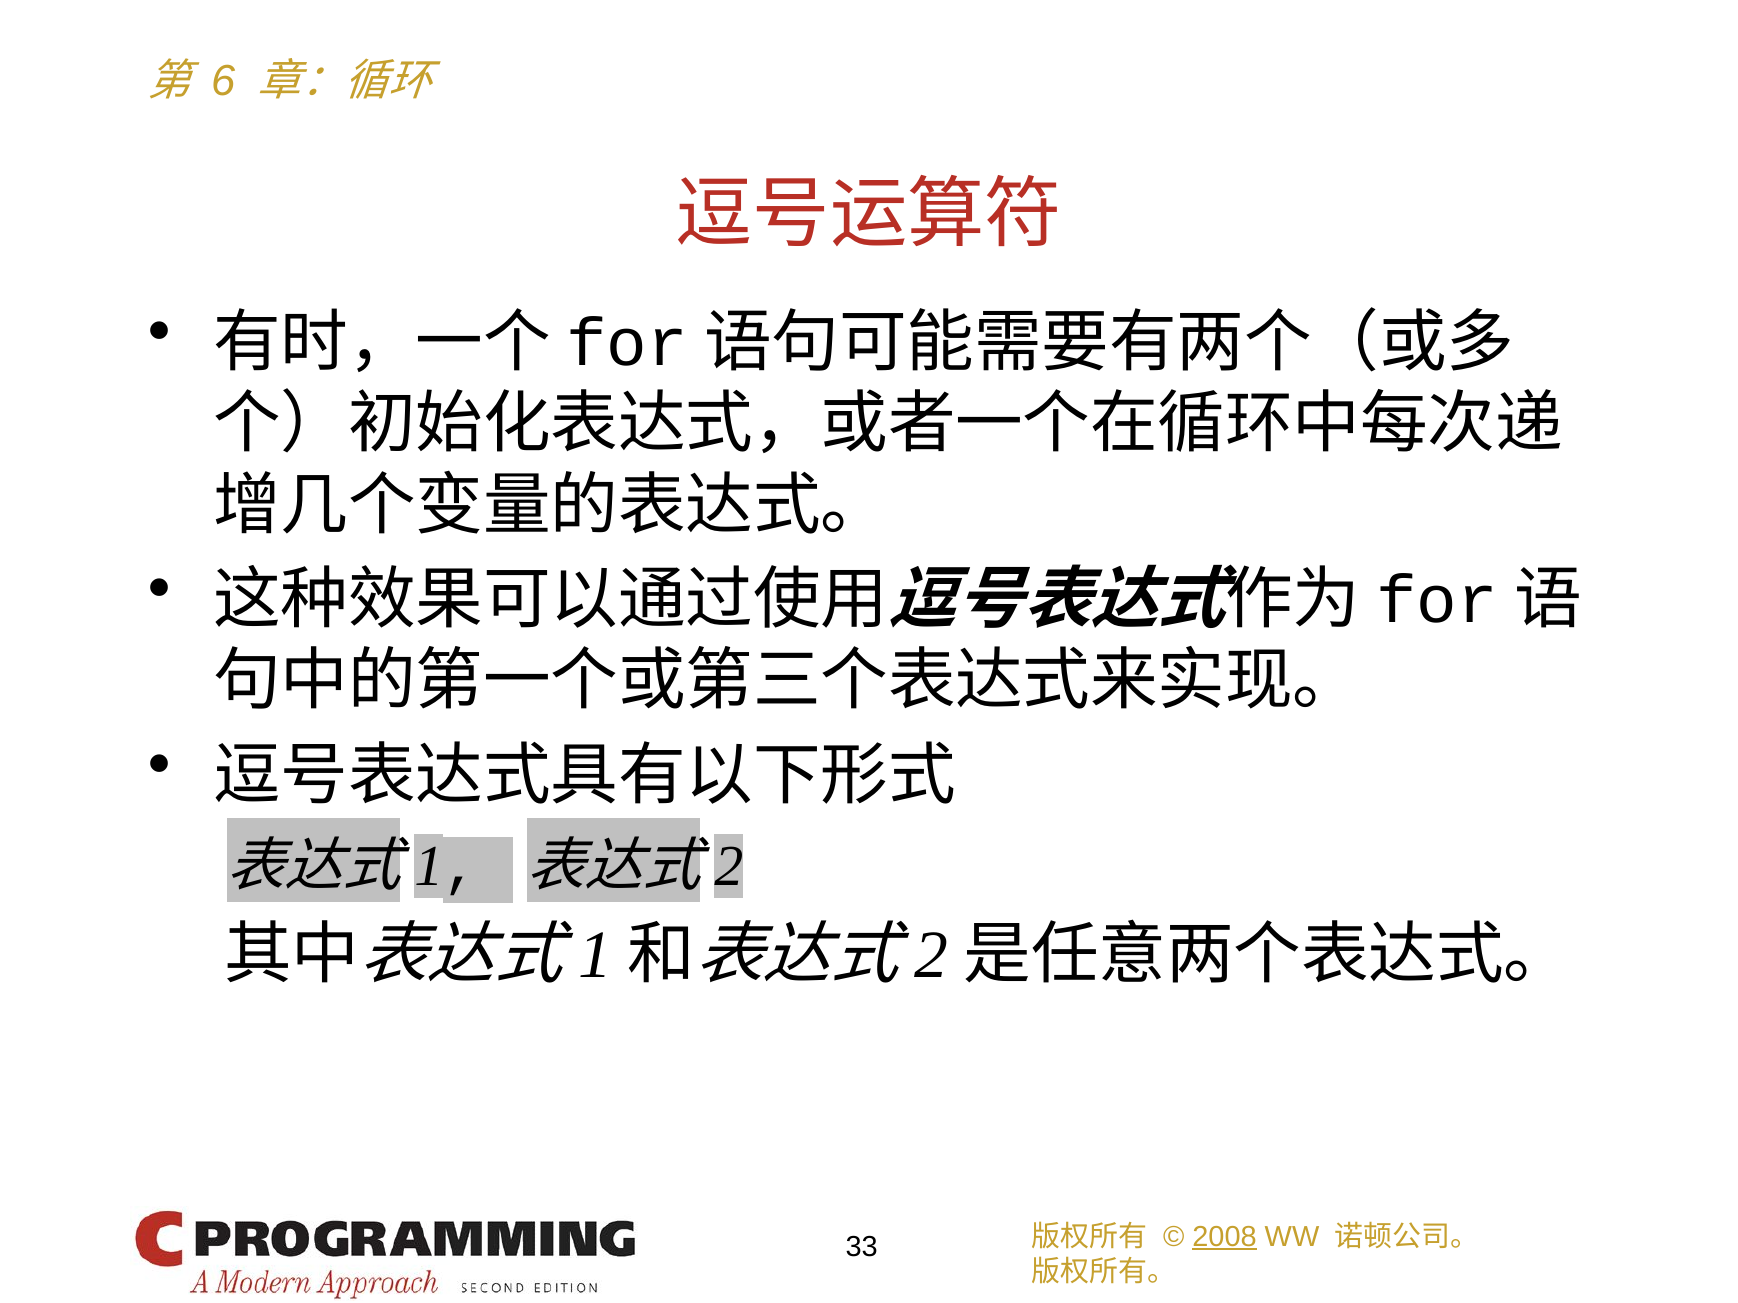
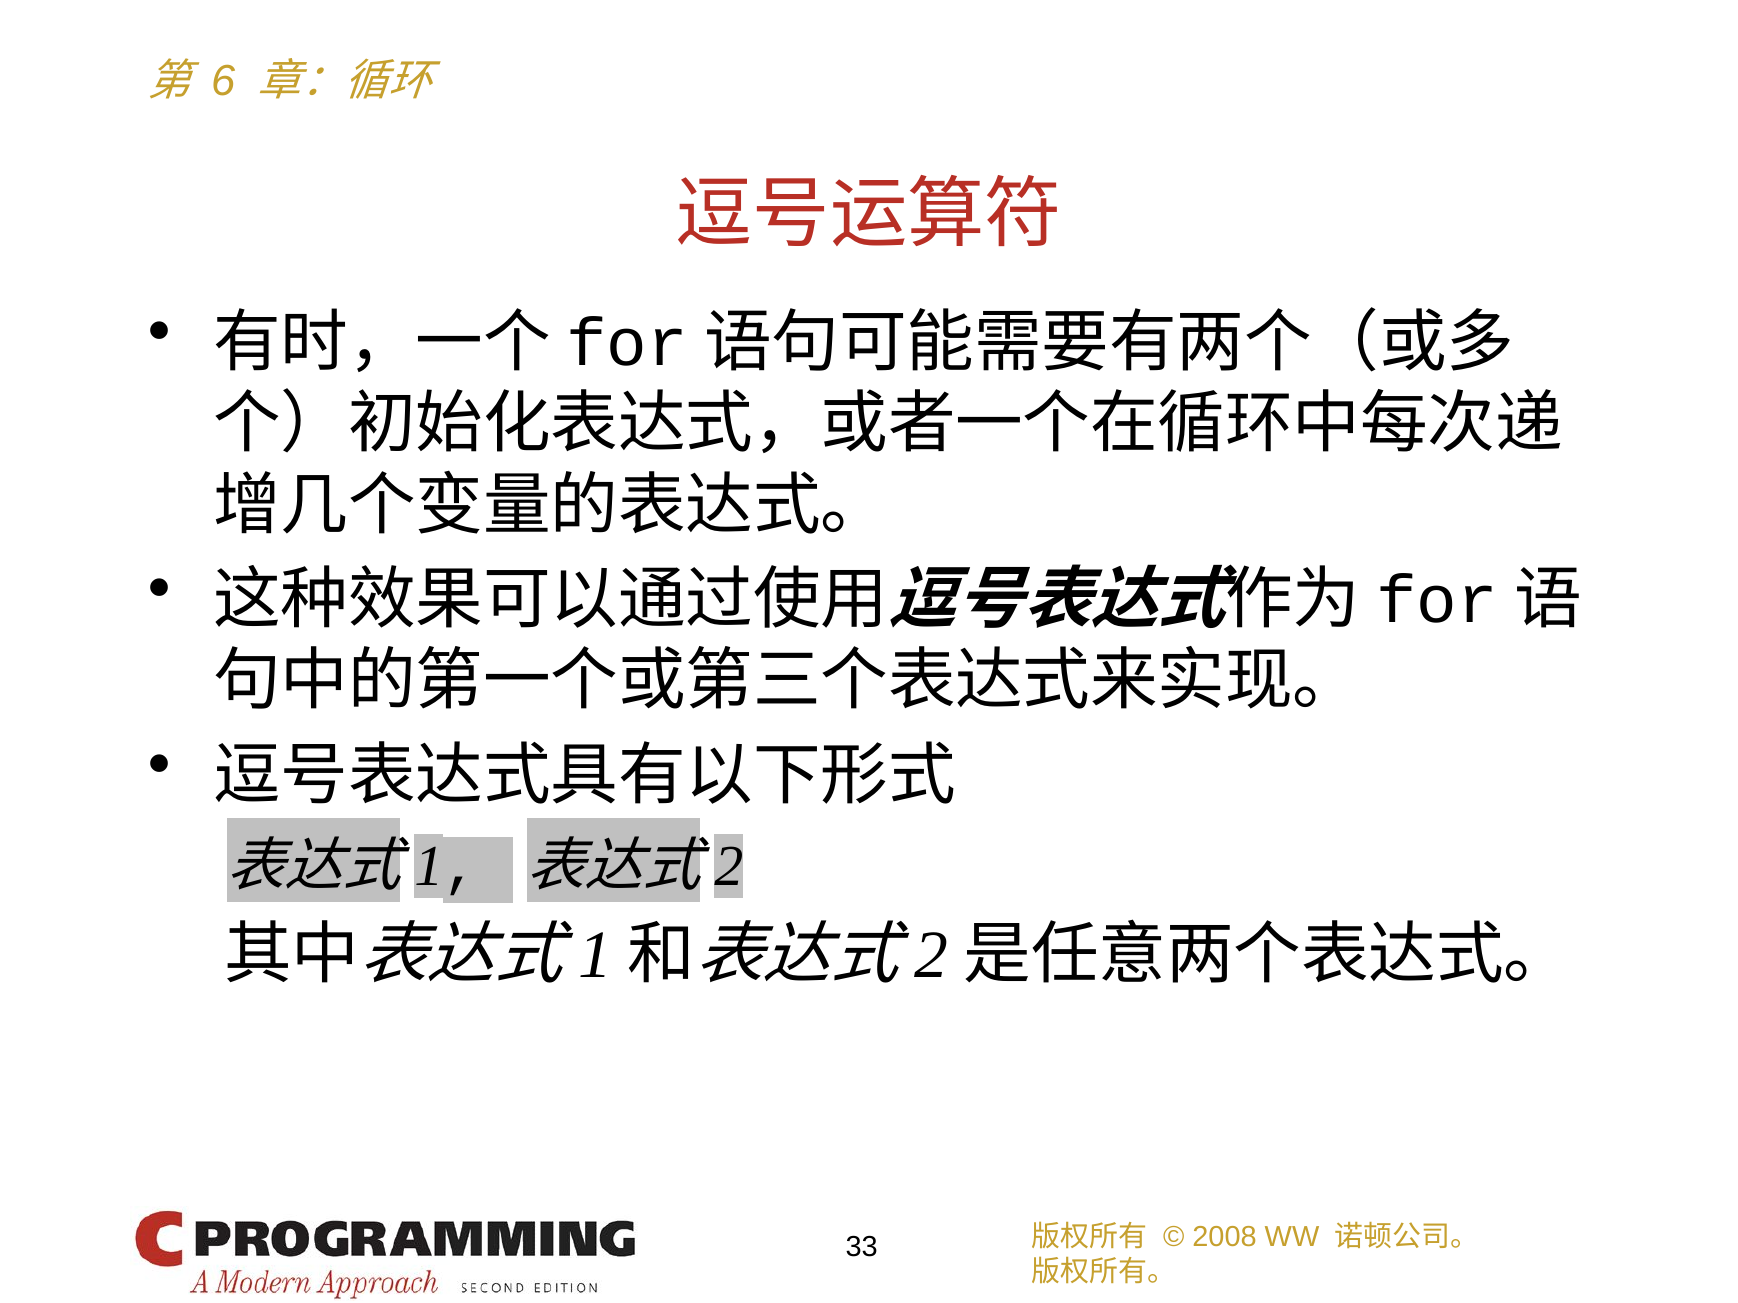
2008 underline: present -> none (1225, 1237)
